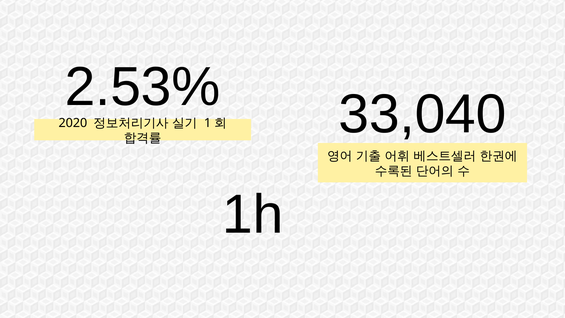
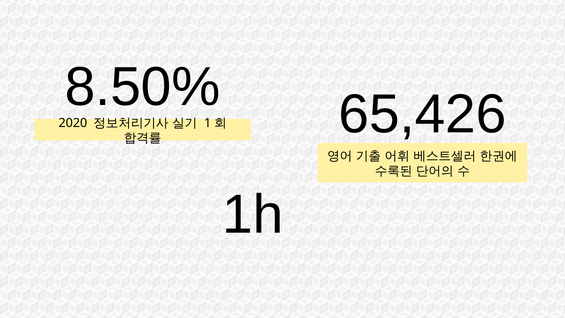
2.53%: 2.53% -> 8.50% (143, 87)
33,040: 33,040 -> 65,426 (422, 114)
